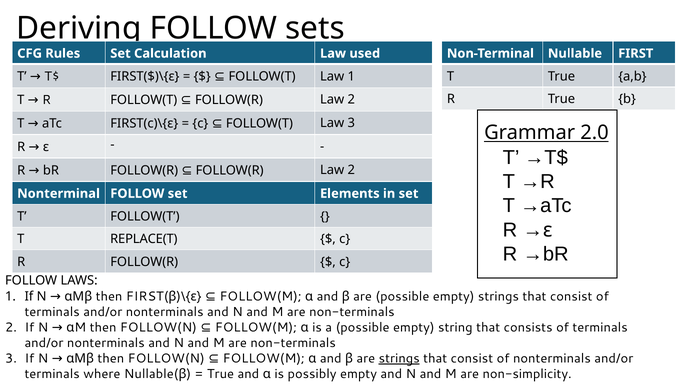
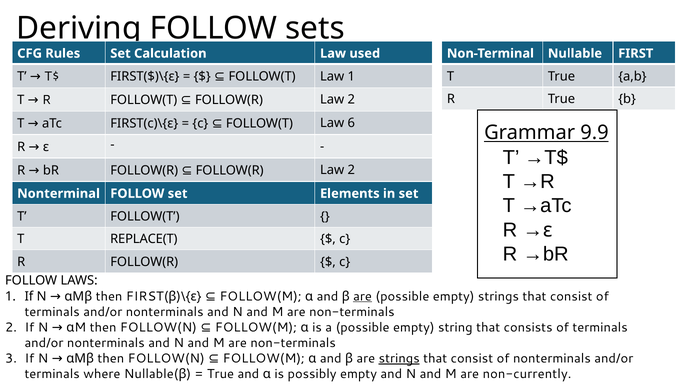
Law 3: 3 -> 6 (351, 123)
2.0: 2.0 -> 9.9 (594, 132)
are underline: none -> present (363, 296)
non-simplicity: non-simplicity -> non-currently (527, 374)
